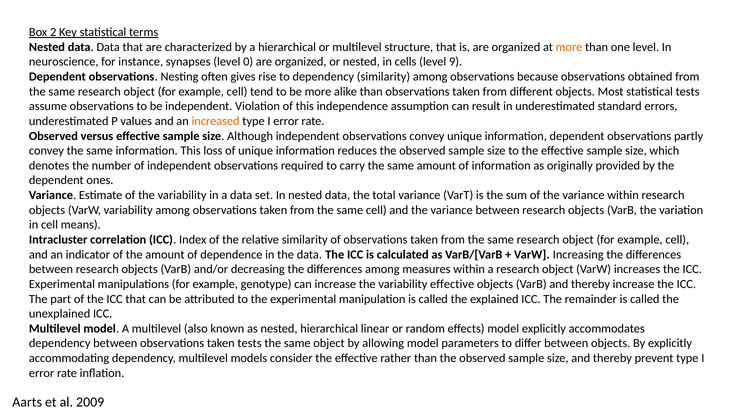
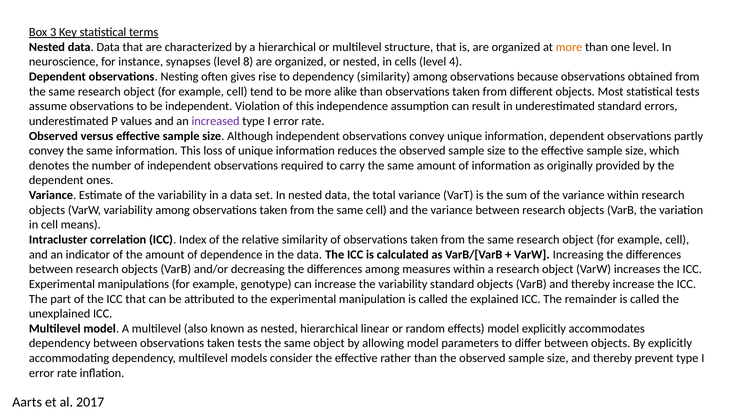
2: 2 -> 3 (53, 32)
0: 0 -> 8 (248, 62)
9: 9 -> 4 (456, 62)
increased colour: orange -> purple (216, 121)
variability effective: effective -> standard (452, 284)
2009: 2009 -> 2017 (90, 403)
